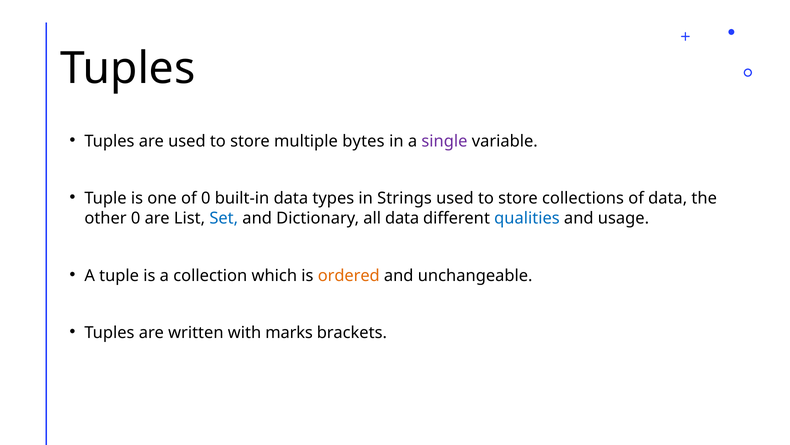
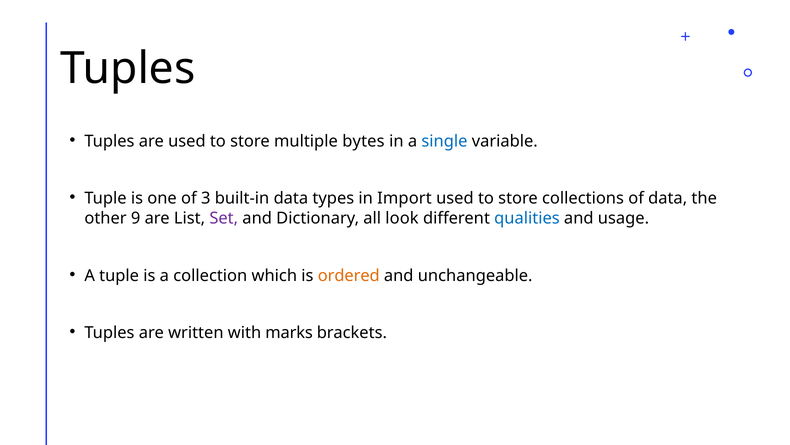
single colour: purple -> blue (444, 141)
of 0: 0 -> 3 (206, 198)
Strings: Strings -> Import (404, 198)
other 0: 0 -> 9 (136, 218)
Set colour: blue -> purple (224, 218)
all data: data -> look (402, 218)
